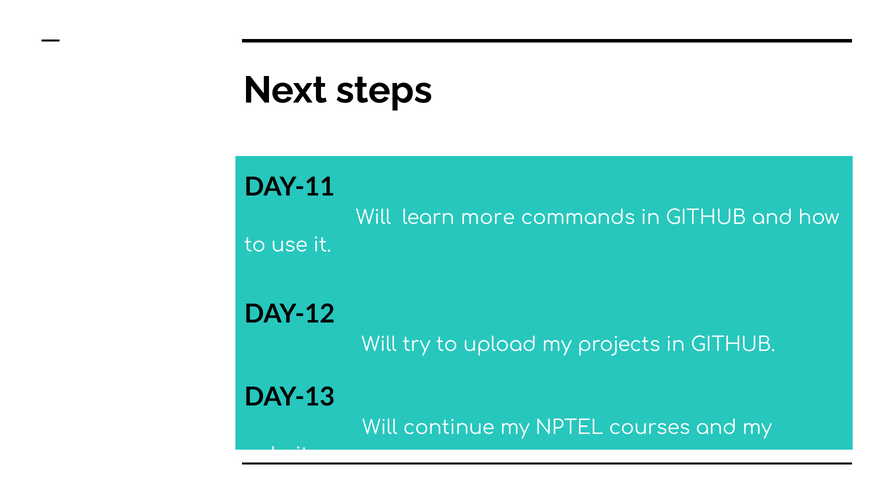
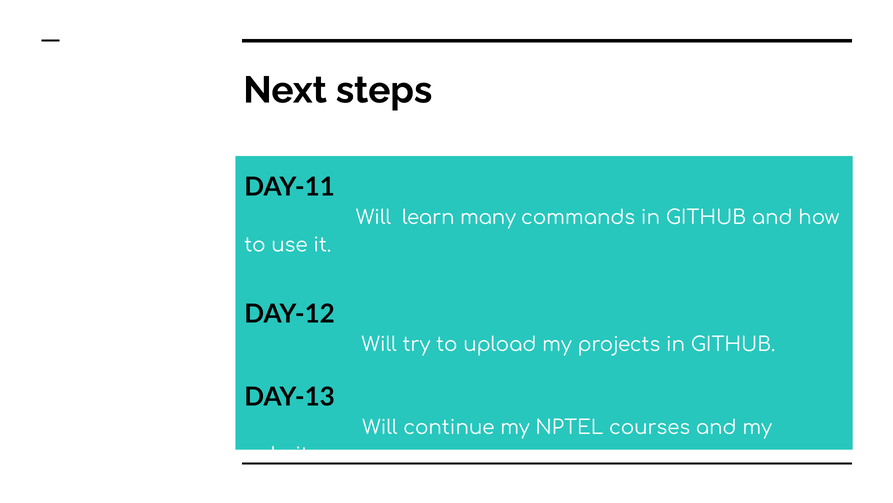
more: more -> many (488, 218)
